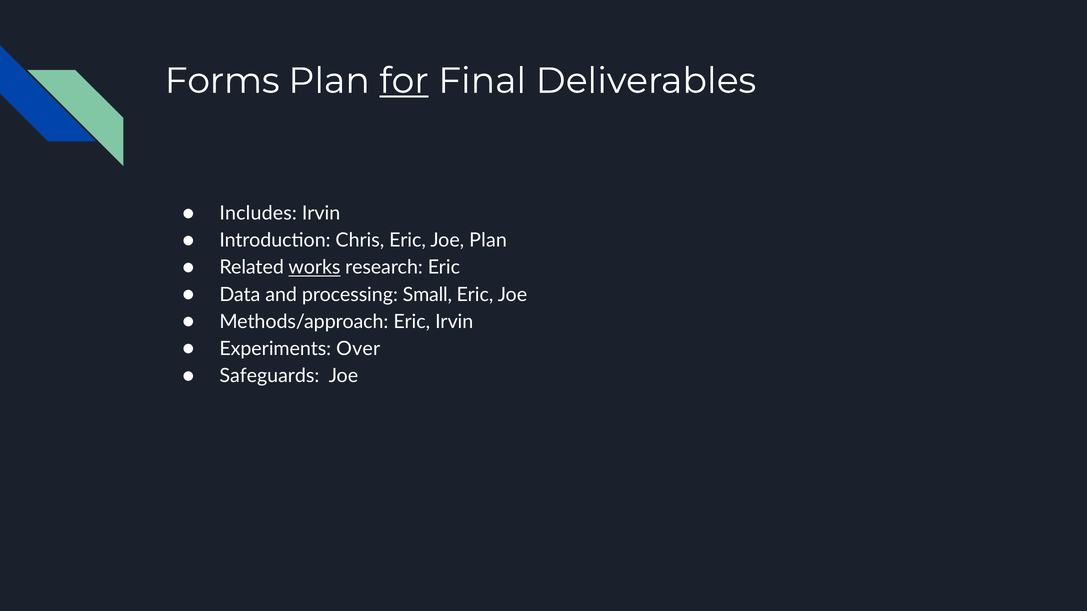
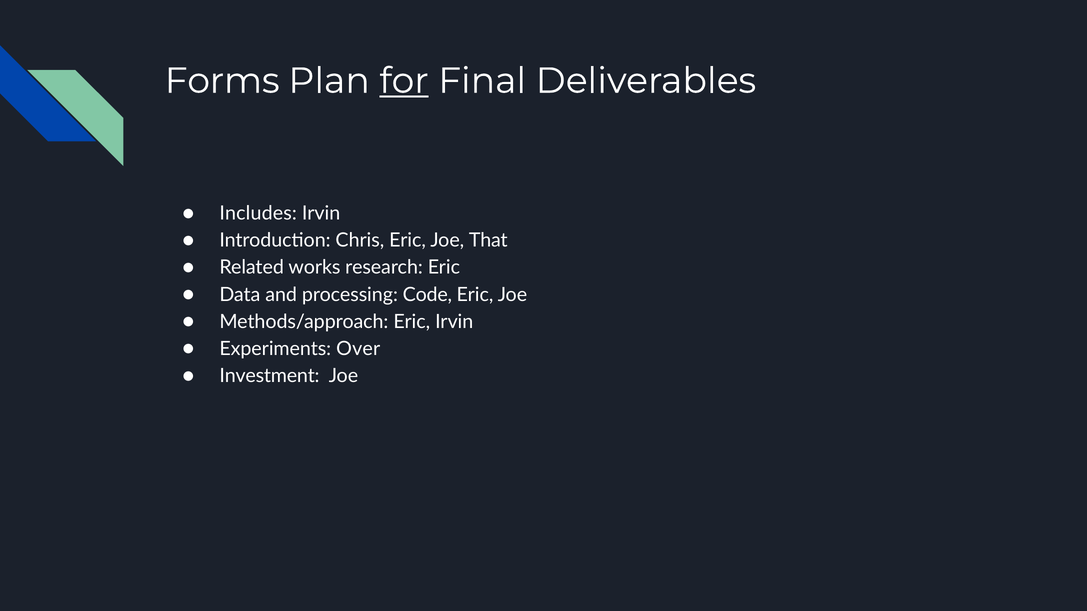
Joe Plan: Plan -> That (488, 241)
works underline: present -> none (314, 268)
Small: Small -> Code (427, 295)
Safeguards: Safeguards -> Investment (269, 376)
